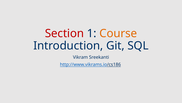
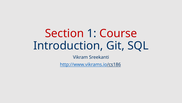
Course colour: orange -> red (118, 33)
